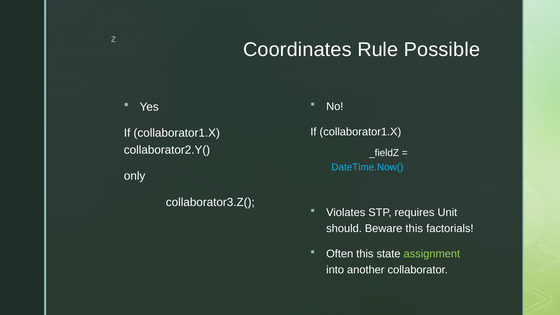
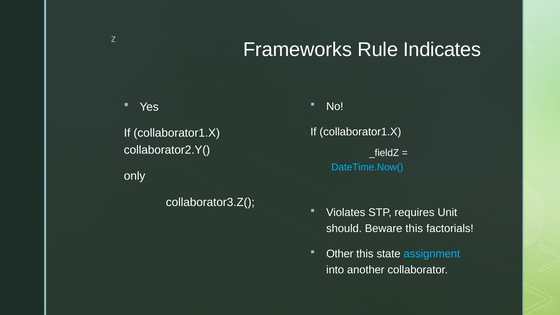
Coordinates: Coordinates -> Frameworks (298, 50)
Possible: Possible -> Indicates (442, 50)
Often: Often -> Other (340, 254)
assignment colour: light green -> light blue (432, 254)
